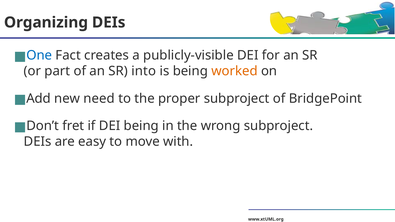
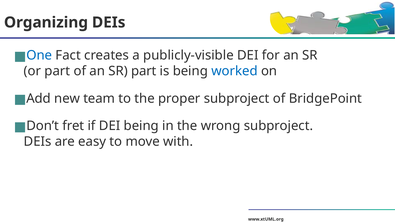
SR into: into -> part (144, 71)
worked colour: orange -> blue (234, 71)
need: need -> team (99, 99)
